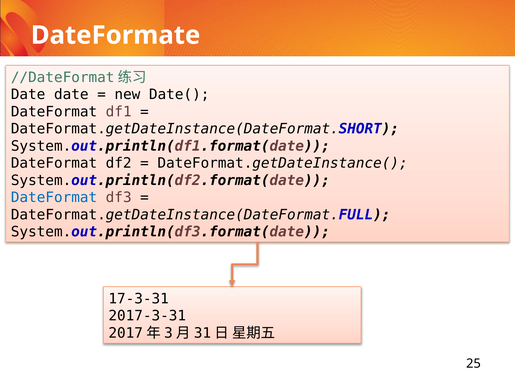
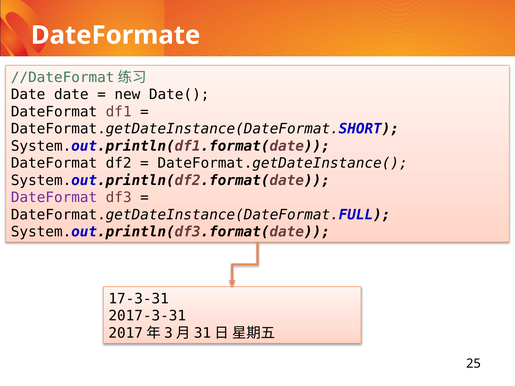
DateFormat colour: blue -> purple (54, 198)
